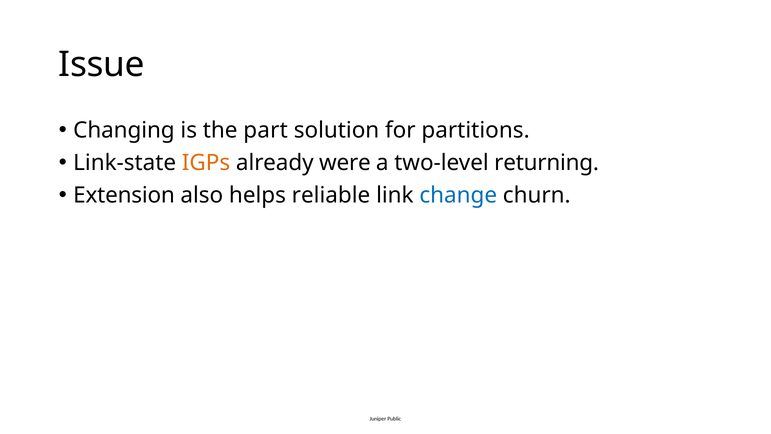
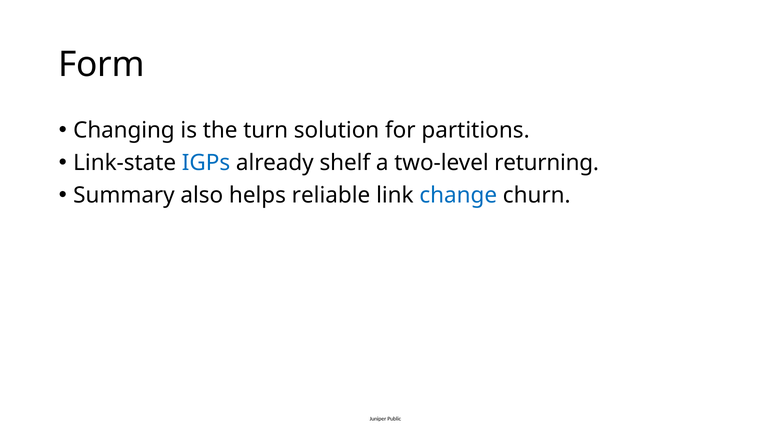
Issue: Issue -> Form (102, 65)
part: part -> turn (266, 130)
IGPs colour: orange -> blue (206, 163)
were: were -> shelf (345, 163)
Extension: Extension -> Summary (124, 195)
